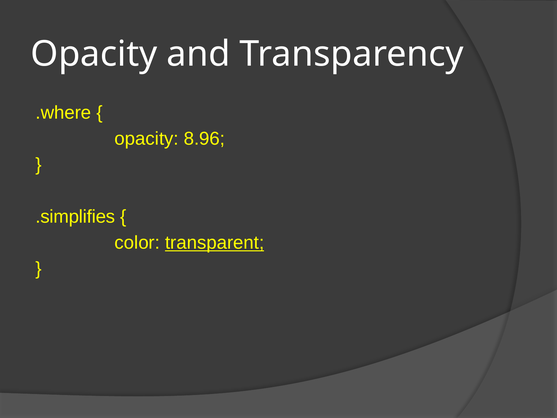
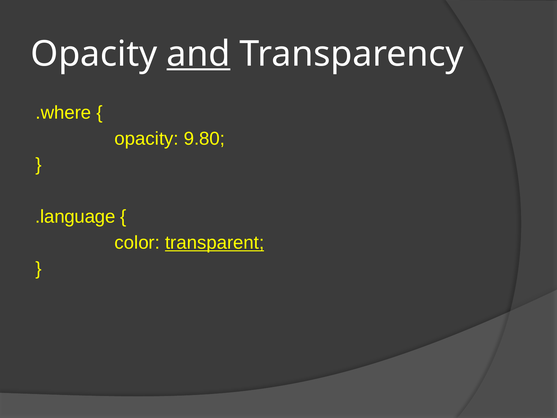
and underline: none -> present (199, 54)
8.96: 8.96 -> 9.80 (204, 139)
.simplifies: .simplifies -> .language (75, 217)
